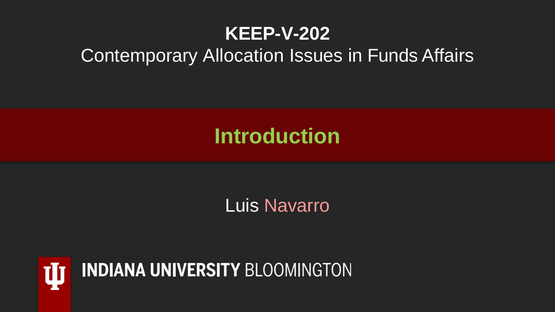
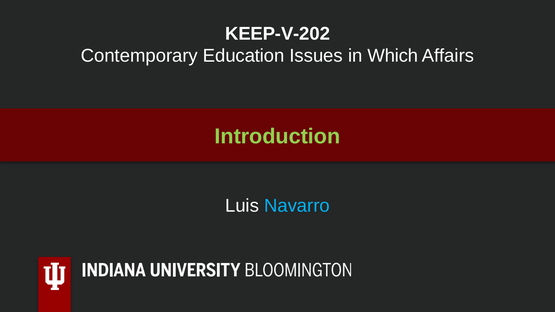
Allocation: Allocation -> Education (244, 56)
Funds: Funds -> Which (393, 56)
Navarro colour: pink -> light blue (297, 206)
